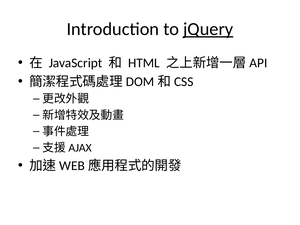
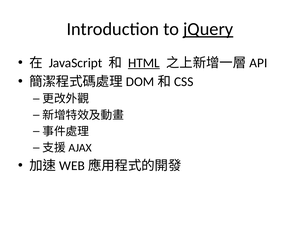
HTML underline: none -> present (144, 63)
